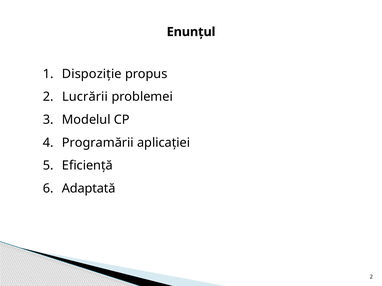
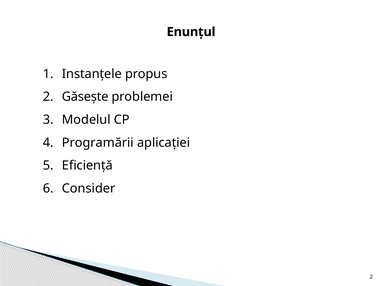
Dispoziție: Dispoziție -> Instanțele (92, 74)
Lucrării: Lucrării -> Găsește (85, 97)
Adaptată: Adaptată -> Consider (89, 189)
